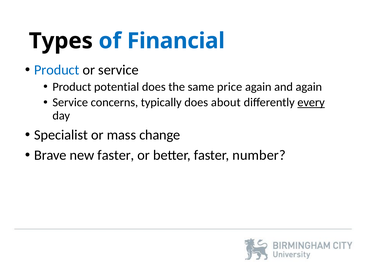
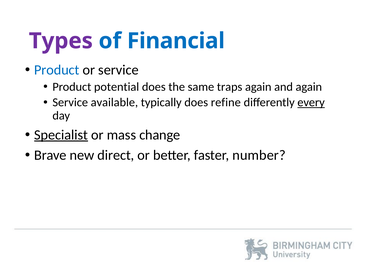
Types colour: black -> purple (61, 41)
price: price -> traps (230, 87)
concerns: concerns -> available (114, 103)
about: about -> refine (226, 103)
Specialist underline: none -> present (61, 135)
new faster: faster -> direct (116, 156)
